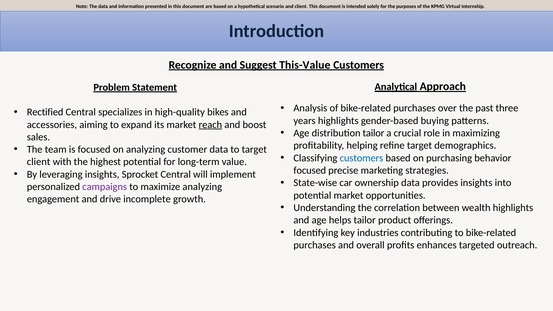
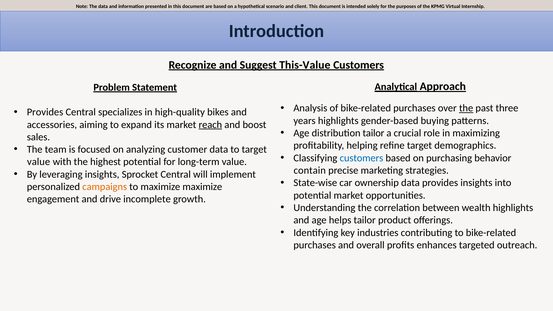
the underline: none -> present (466, 108)
Rectified: Rectified -> Provides (45, 112)
client: client -> value (39, 162)
focused: focused -> contain (310, 170)
campaigns colour: purple -> orange (105, 187)
maximize analyzing: analyzing -> maximize (202, 187)
